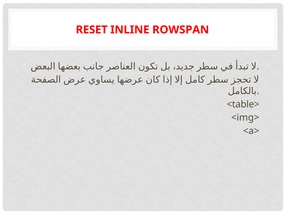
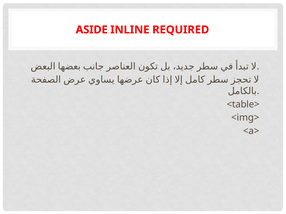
RESET: RESET -> ASIDE (92, 30)
ROWSPAN: ROWSPAN -> REQUIRED (181, 30)
